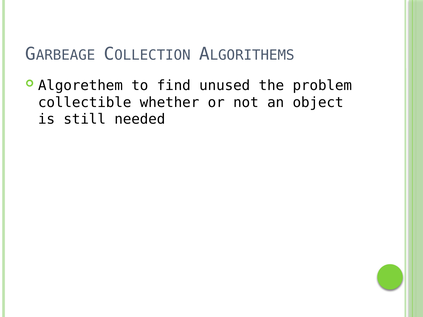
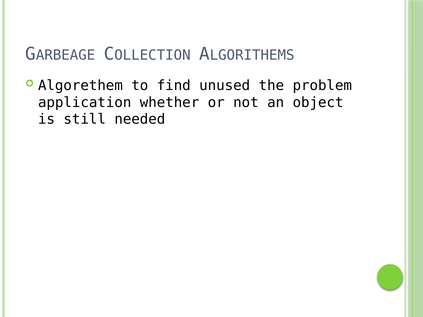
collectible: collectible -> application (85, 102)
